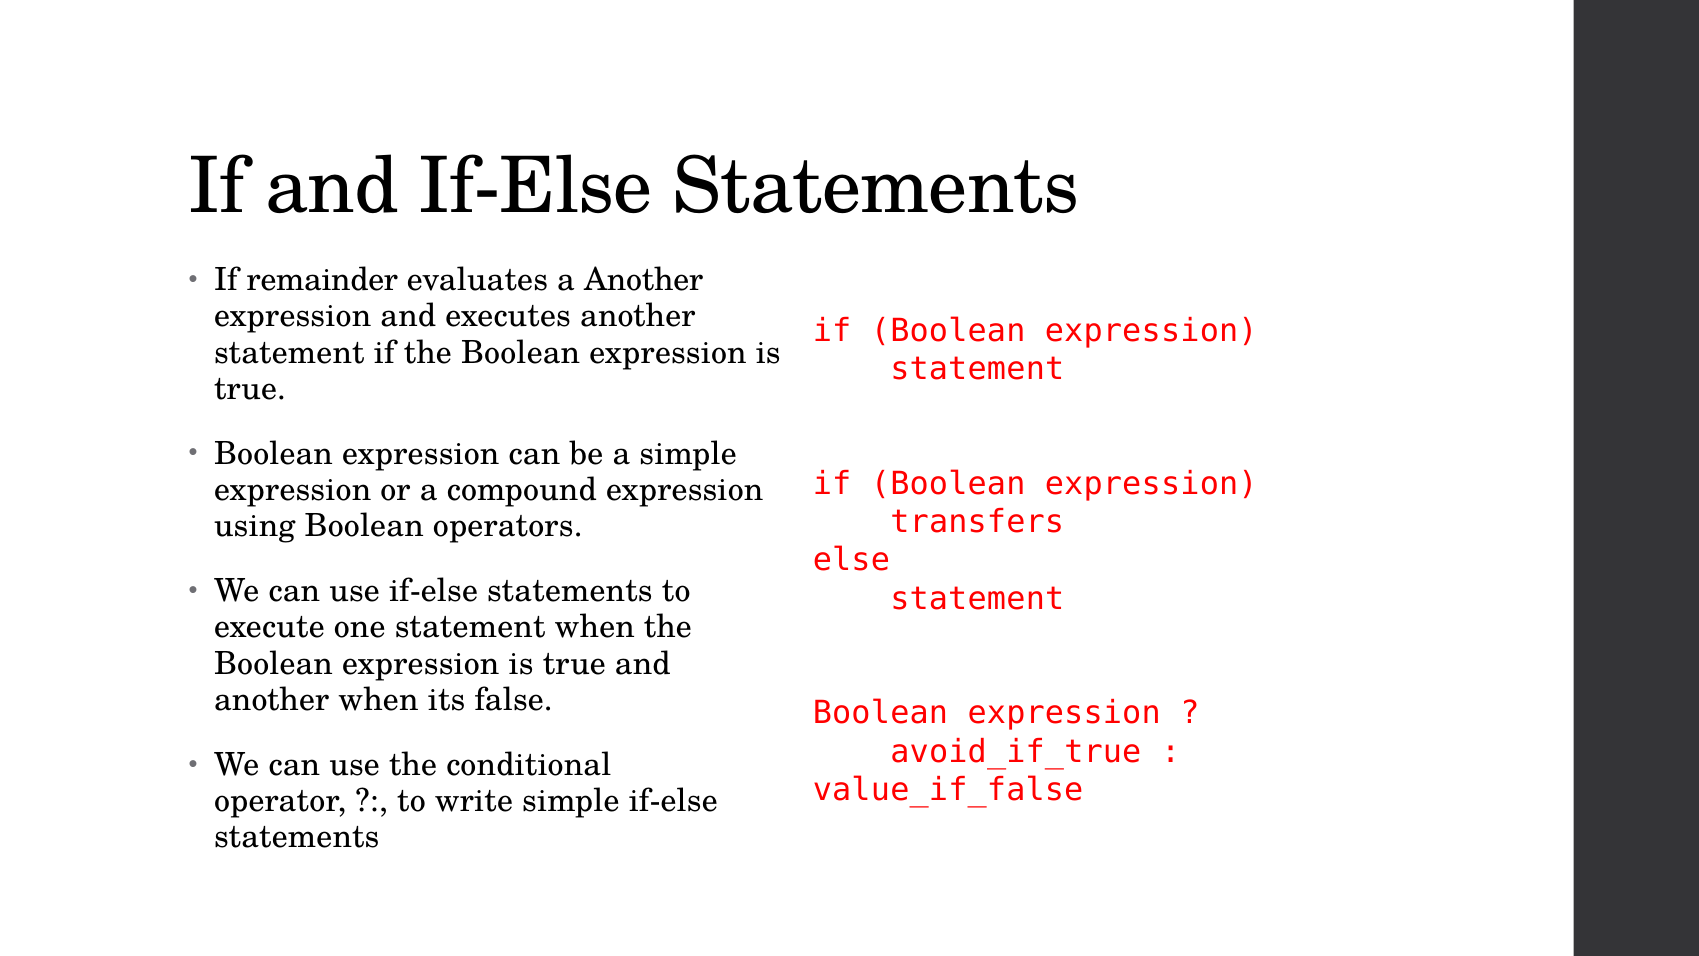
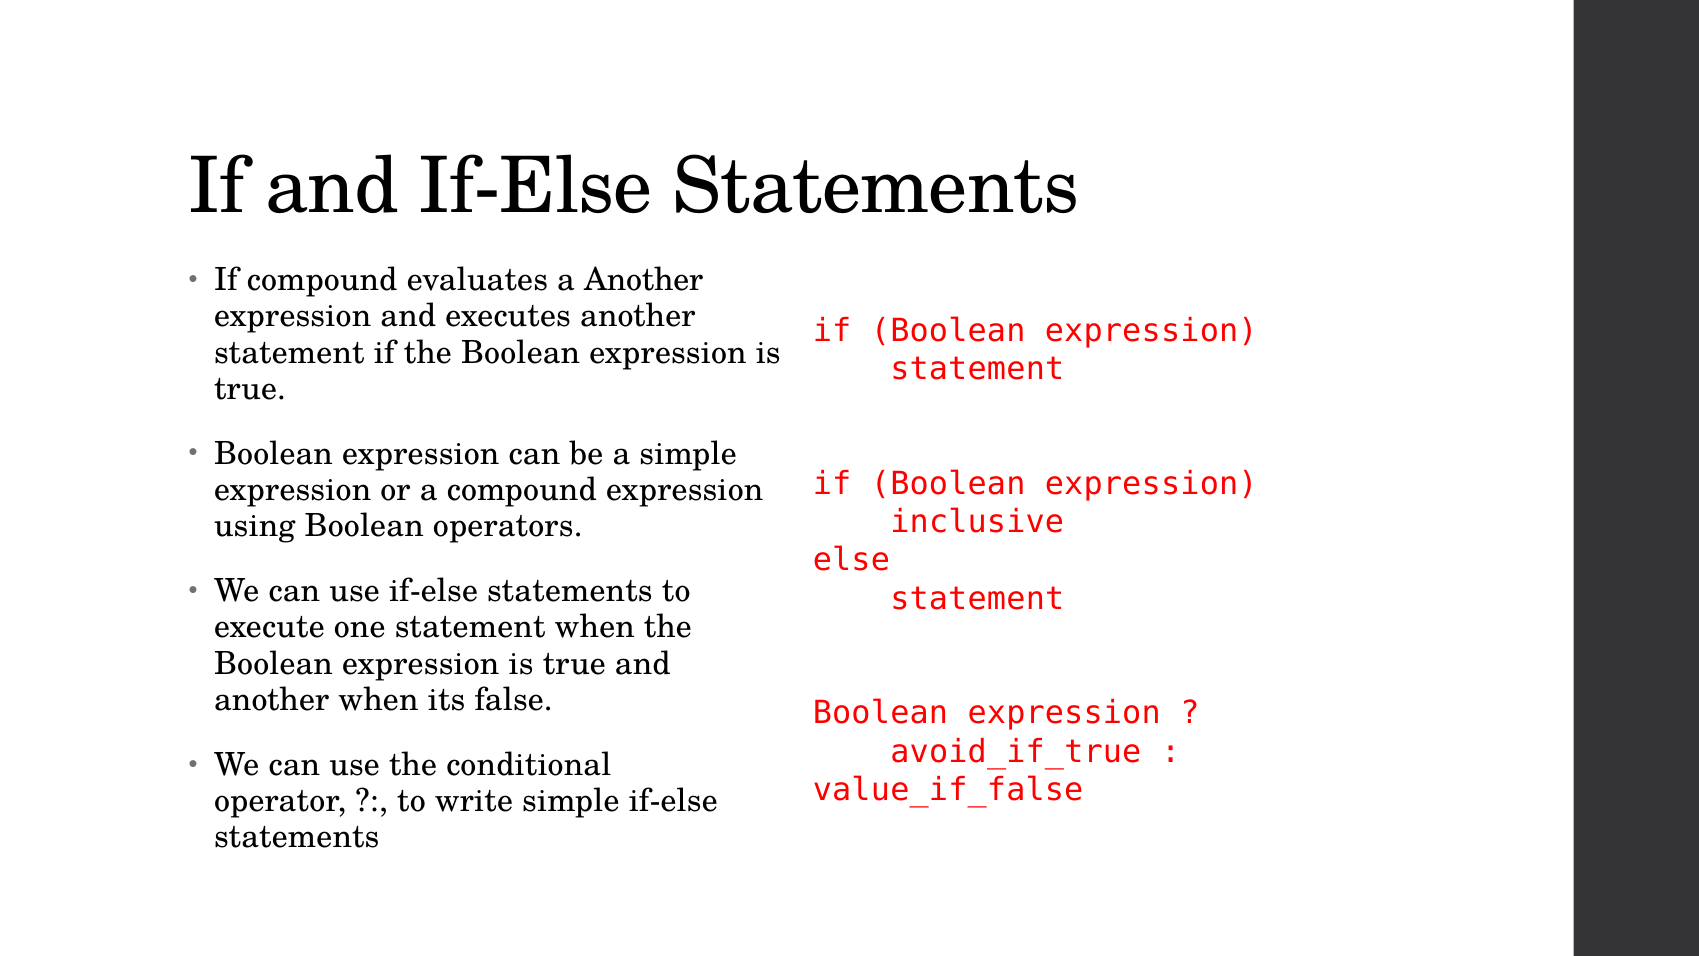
If remainder: remainder -> compound (322, 280)
transfers: transfers -> inclusive (977, 522)
